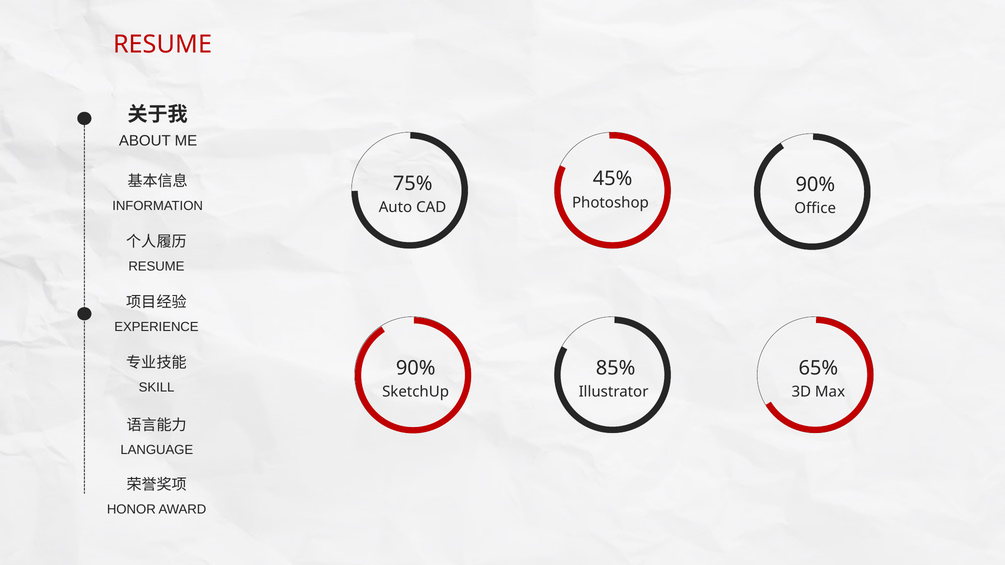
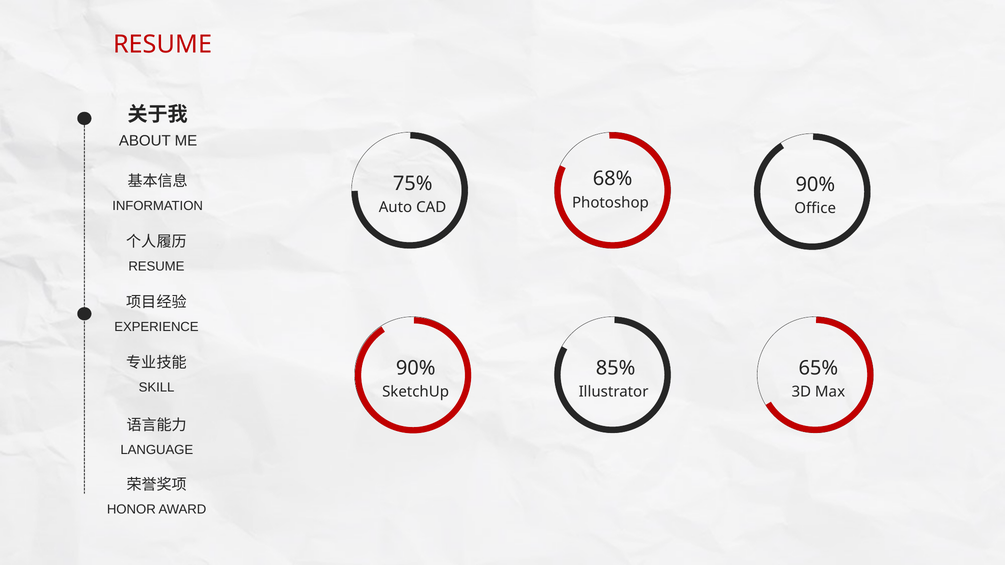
45%: 45% -> 68% (613, 179)
